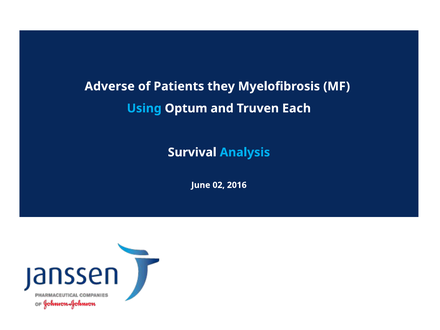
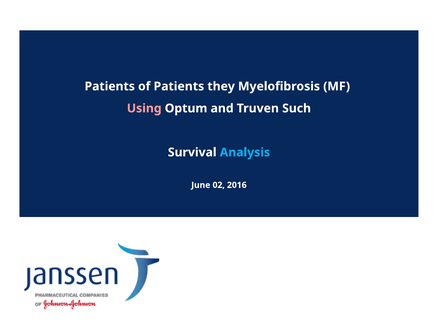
Adverse: Adverse -> Patients (110, 86)
Using colour: light blue -> pink (144, 108)
Each: Each -> Such (297, 108)
